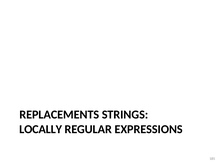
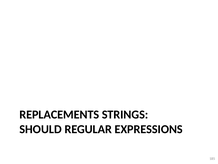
LOCALLY: LOCALLY -> SHOULD (41, 129)
